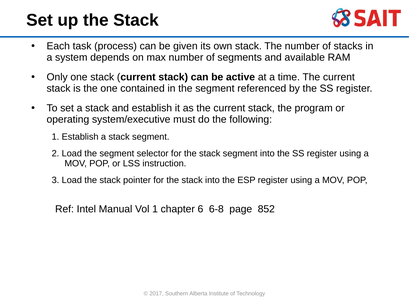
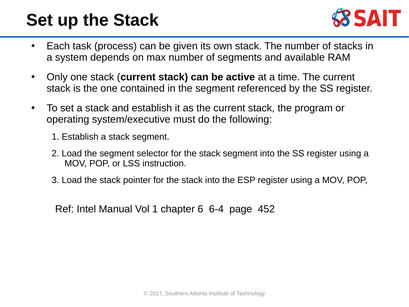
6-8: 6-8 -> 6-4 (216, 209)
852: 852 -> 452 (266, 209)
